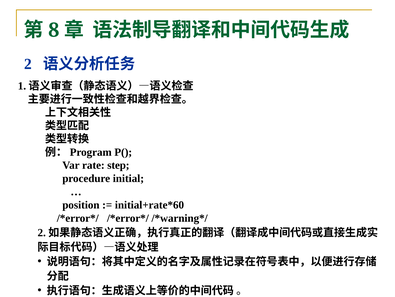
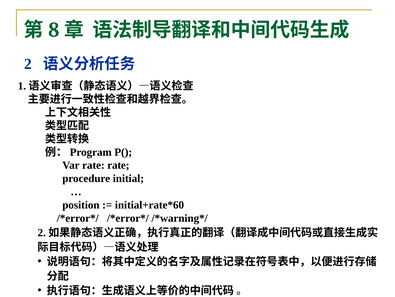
rate step: step -> rate (118, 165)
